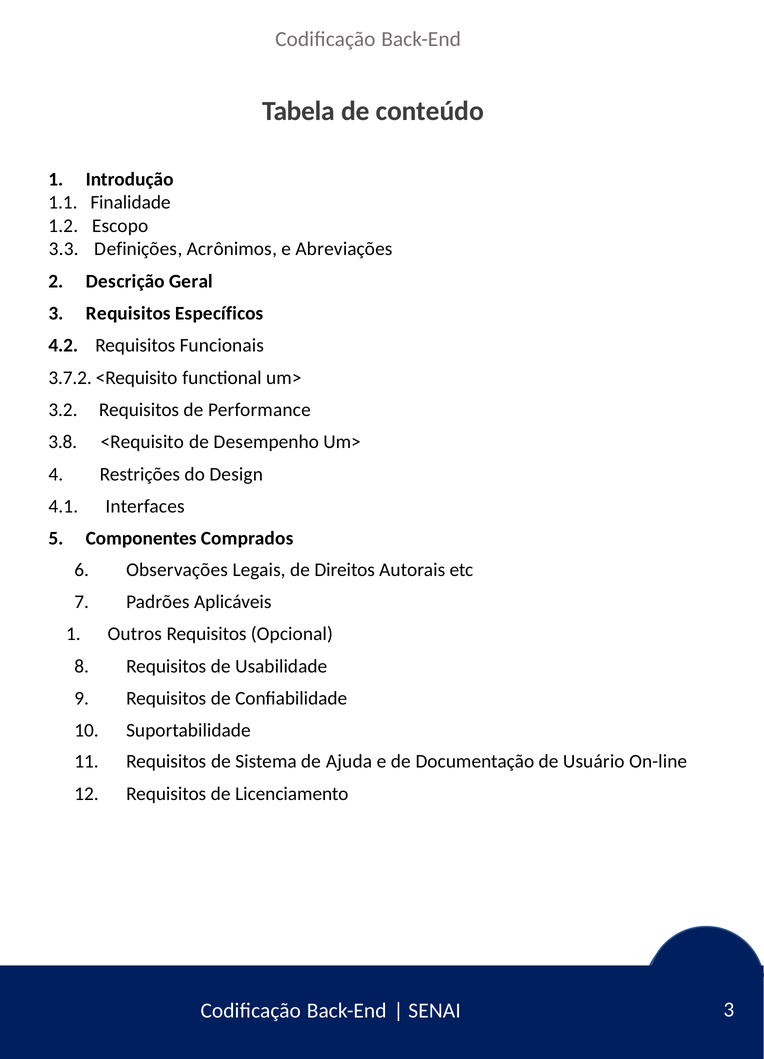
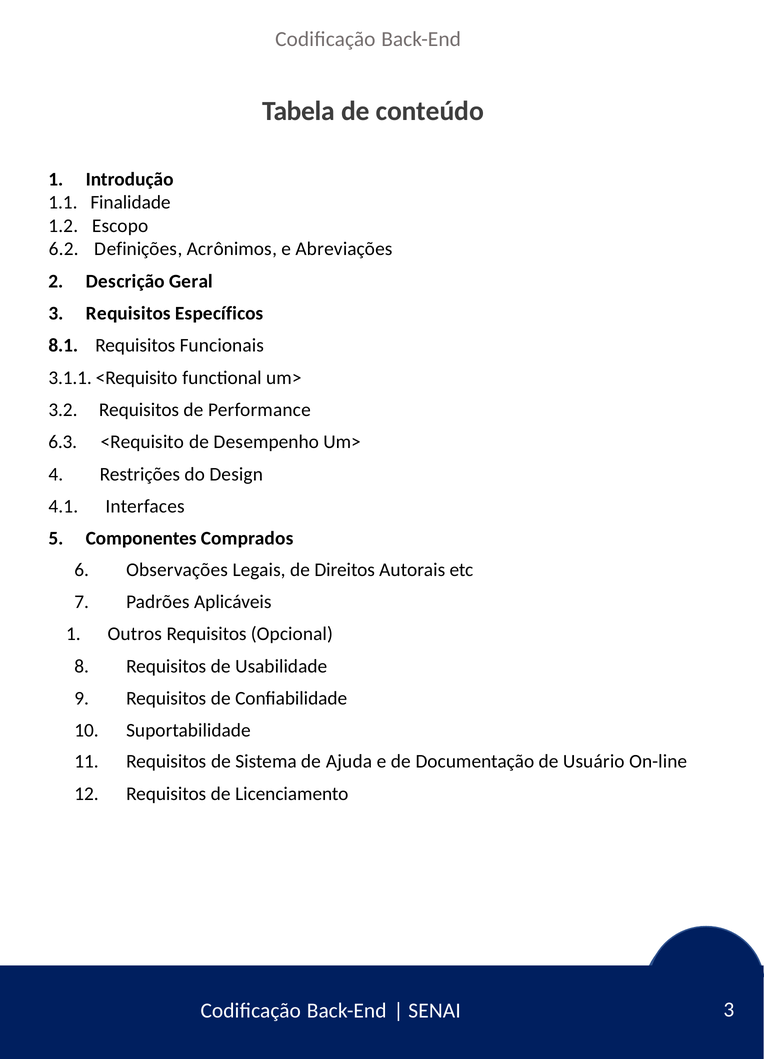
3.3: 3.3 -> 6.2 (64, 249)
4.2: 4.2 -> 8.1 (63, 346)
3.7.2: 3.7.2 -> 3.1.1 (70, 378)
3.8: 3.8 -> 6.3 (63, 442)
